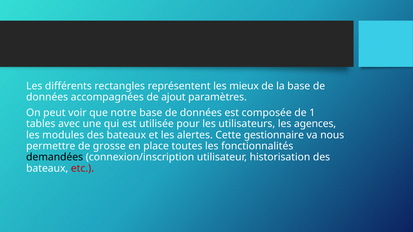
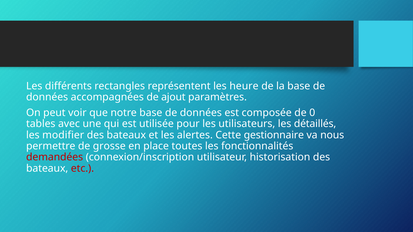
mieux: mieux -> heure (244, 86)
1: 1 -> 0 (312, 113)
agences: agences -> détaillés (315, 124)
modules: modules -> modifier (63, 135)
demandées colour: black -> red (55, 157)
